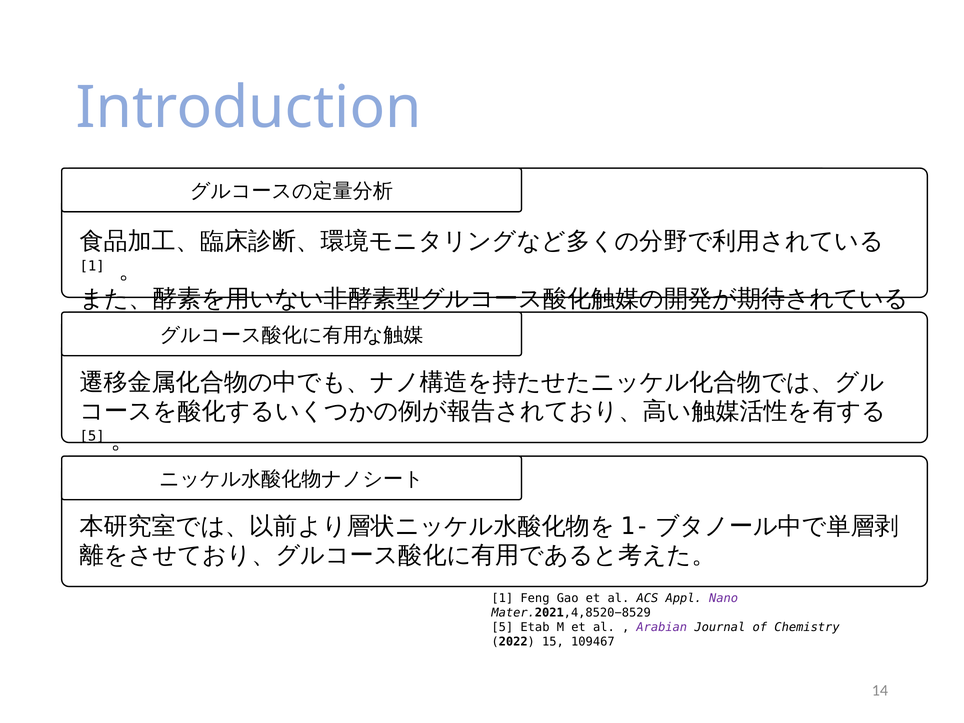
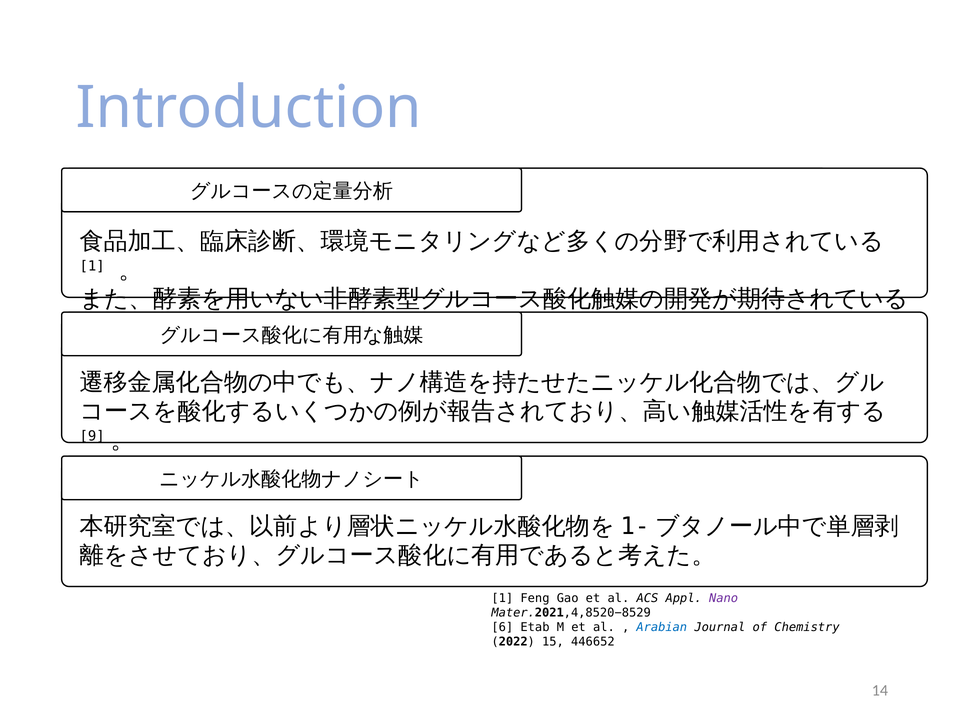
5: 5 -> 9 (92, 436)
5: 5 -> 6 (502, 627)
Arabian colour: purple -> blue (662, 627)
109467: 109467 -> 446652 (593, 642)
